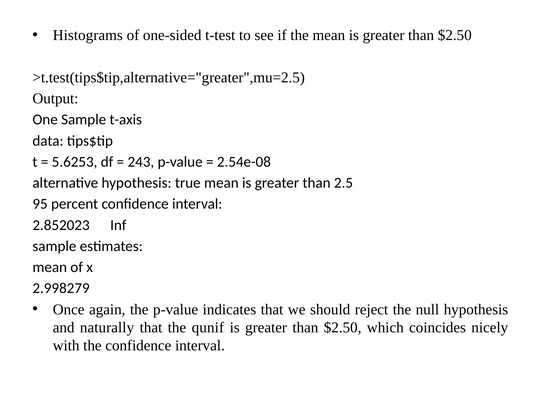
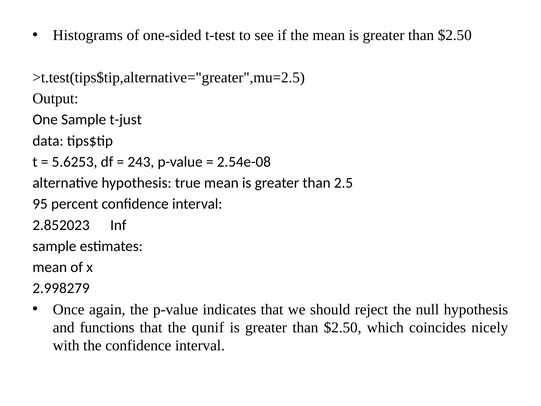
t-axis: t-axis -> t-just (126, 120)
naturally: naturally -> functions (107, 327)
